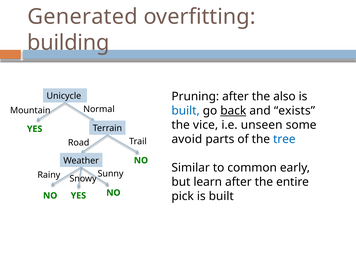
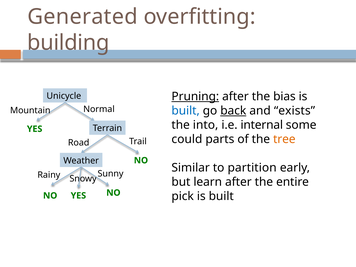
Pruning underline: none -> present (195, 96)
also: also -> bias (284, 96)
vice: vice -> into (206, 125)
unseen: unseen -> internal (262, 125)
avoid: avoid -> could (187, 139)
tree colour: blue -> orange (284, 139)
common: common -> partition (252, 168)
